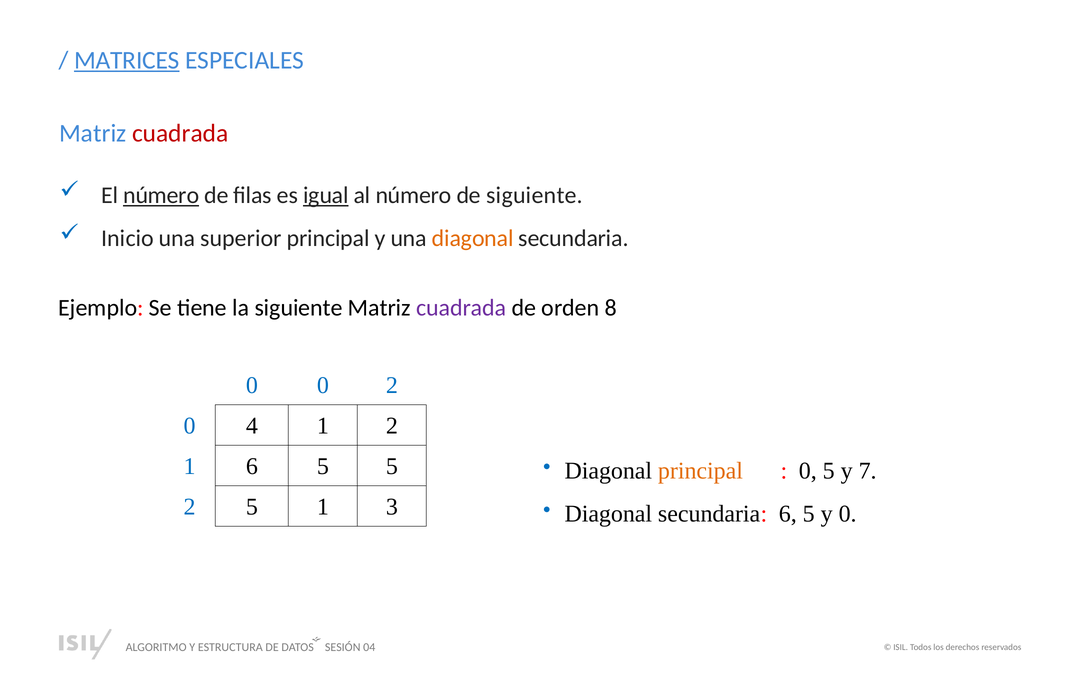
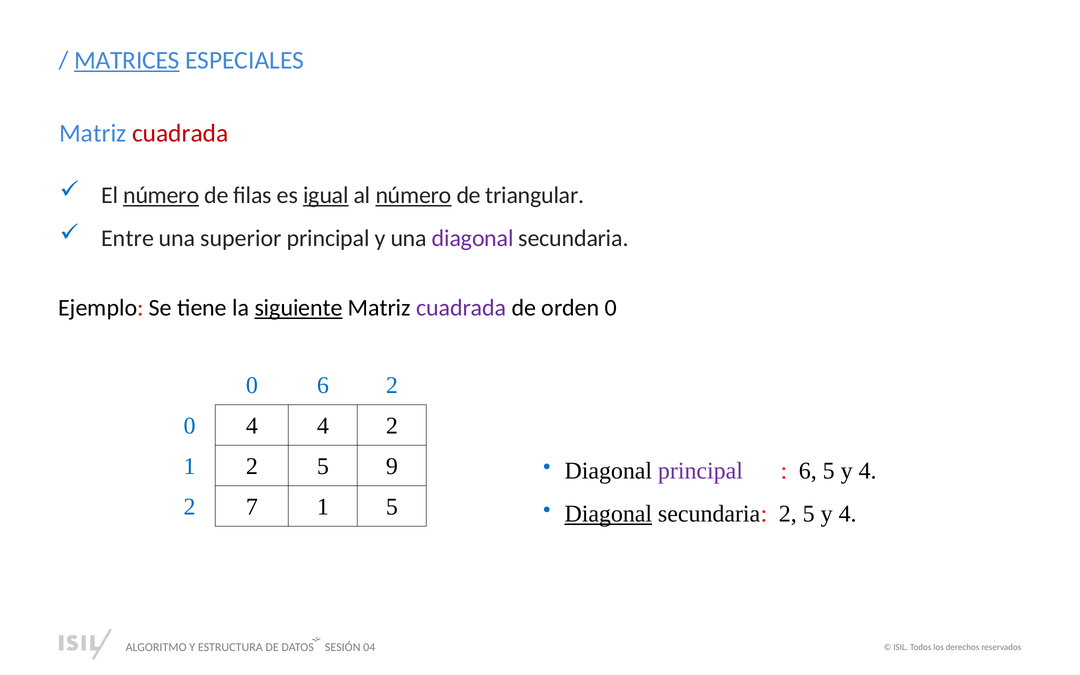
número underline: none -> present (414, 195)
de siguiente: siguiente -> triangular (535, 195)
Inicio: Inicio -> Entre (128, 238)
diagonal colour: orange -> purple (473, 238)
siguiente underline: none -> present (299, 308)
orden 8: 8 -> 0 (611, 308)
0: 0 -> 6 (323, 385)
4 1: 1 -> 4 (323, 426)
1 6: 6 -> 2 (252, 466)
5 5: 5 -> 9 (392, 466)
principal colour: orange -> purple (700, 471)
0: 0 -> 6 (808, 471)
7: 7 -> 4 (868, 471)
2 5: 5 -> 7 (252, 507)
1 3: 3 -> 5 (392, 507)
Diagonal underline: none -> present (608, 514)
secundaria 6: 6 -> 2 (788, 514)
0: 0 -> 4 (848, 514)
